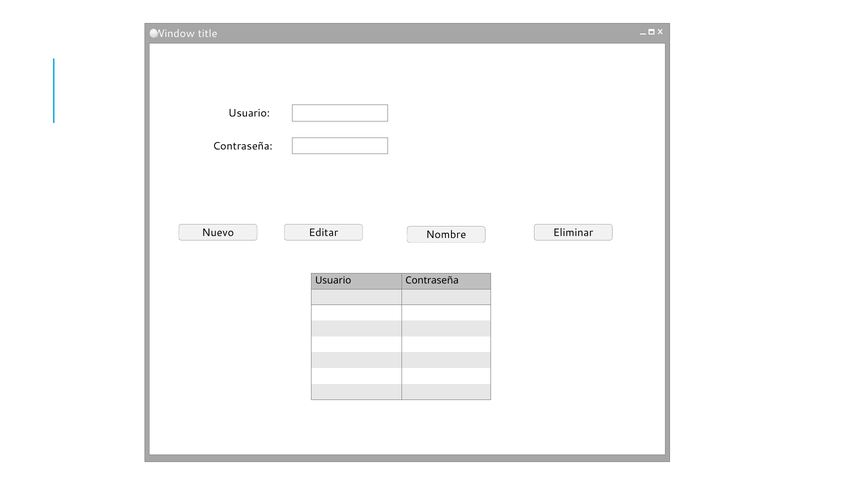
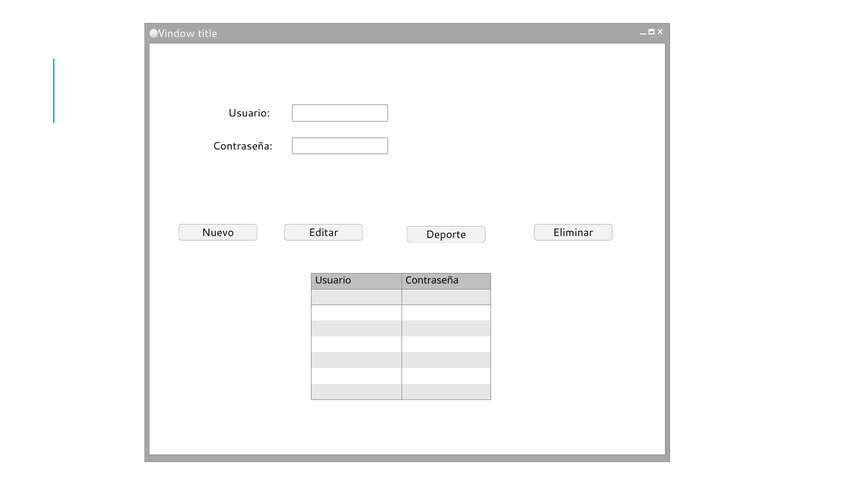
Nombre: Nombre -> Deporte (446, 234)
